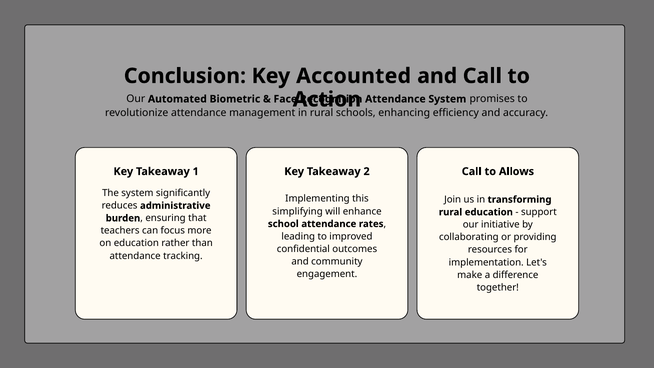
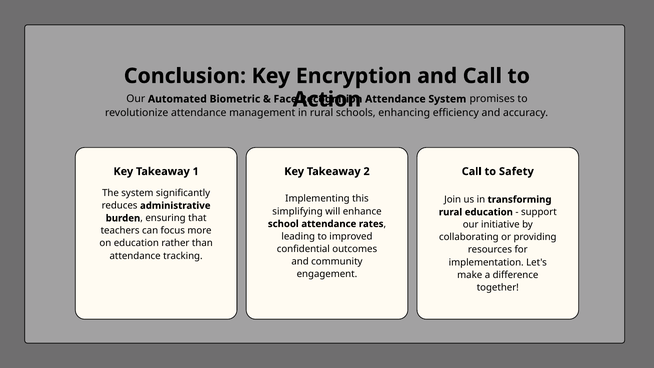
Accounted: Accounted -> Encryption (354, 76)
Allows: Allows -> Safety (516, 171)
